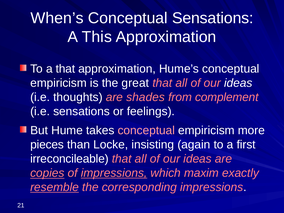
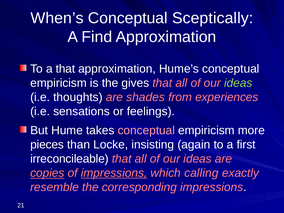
Conceptual Sensations: Sensations -> Sceptically (213, 18)
This: This -> Find (97, 37)
great: great -> gives (135, 83)
ideas colour: white -> light green (238, 83)
complement: complement -> experiences (227, 97)
maxim: maxim -> calling (201, 173)
resemble underline: present -> none (55, 187)
